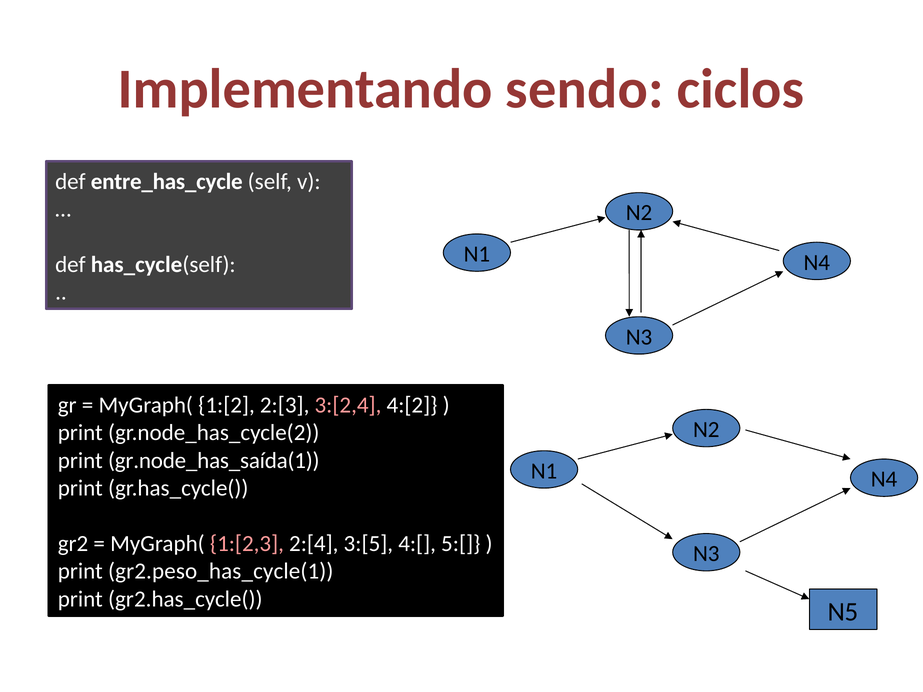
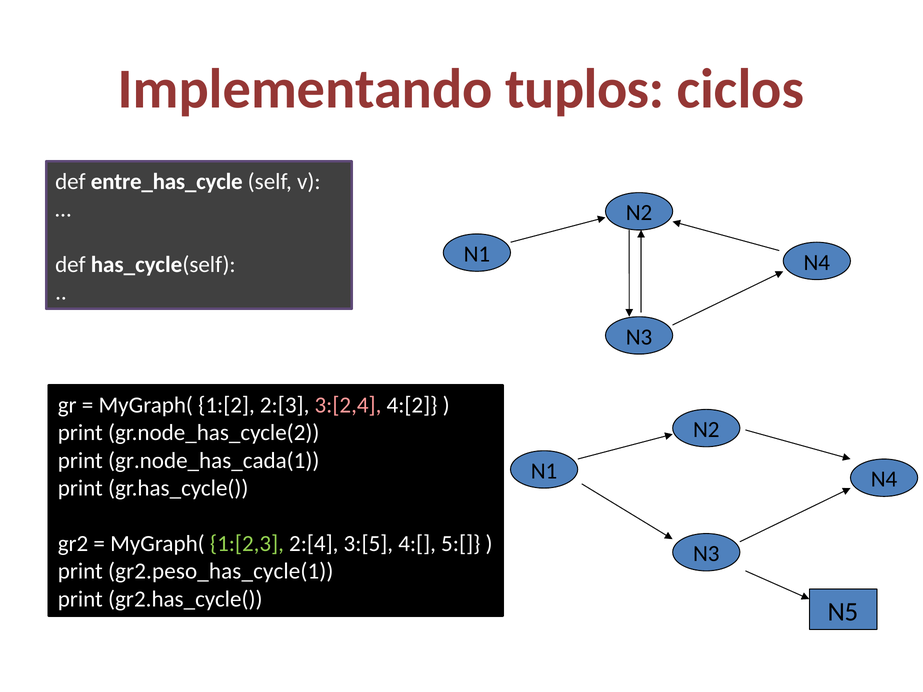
sendo: sendo -> tuplos (585, 89)
gr.node_has_saída(1: gr.node_has_saída(1 -> gr.node_has_cada(1 (214, 461)
1:[2,3 colour: pink -> light green (247, 544)
